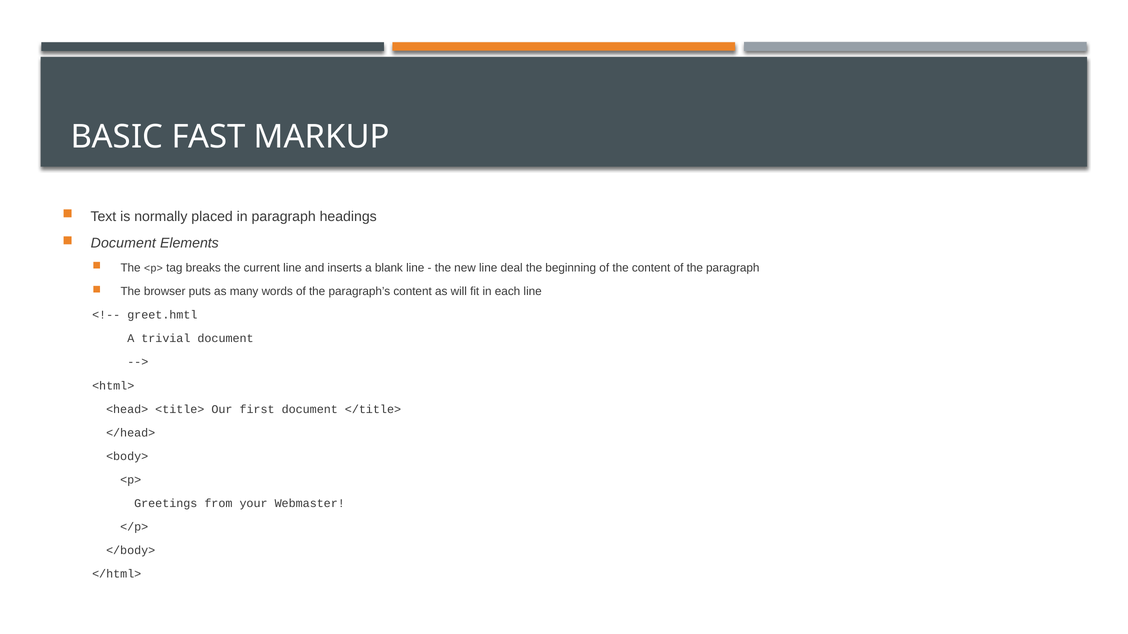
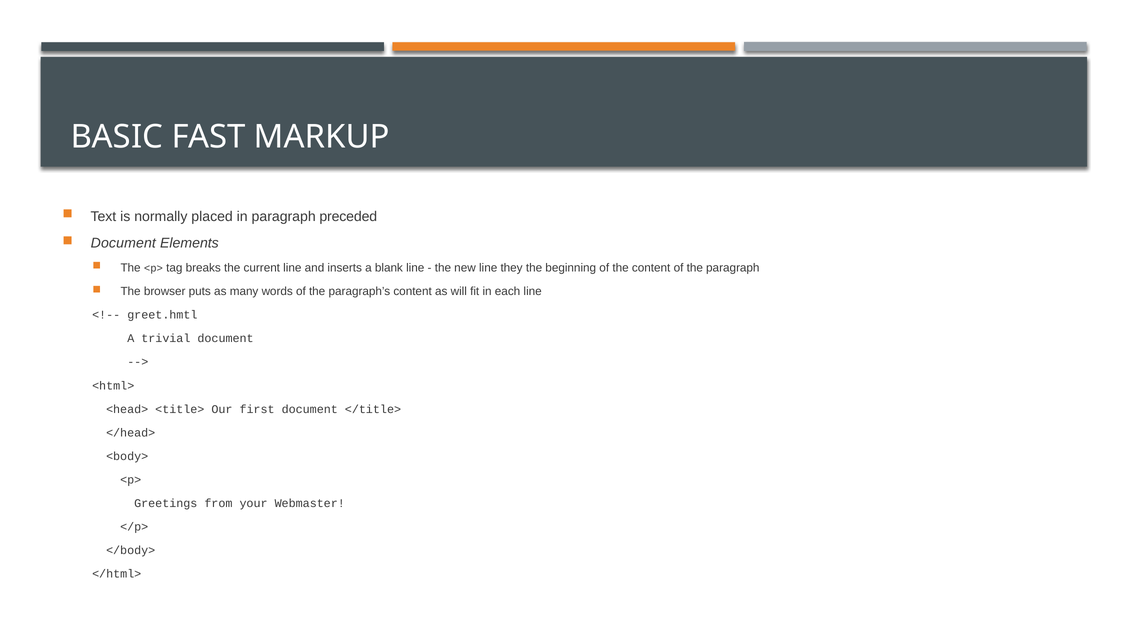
headings: headings -> preceded (348, 217)
deal: deal -> they (512, 268)
